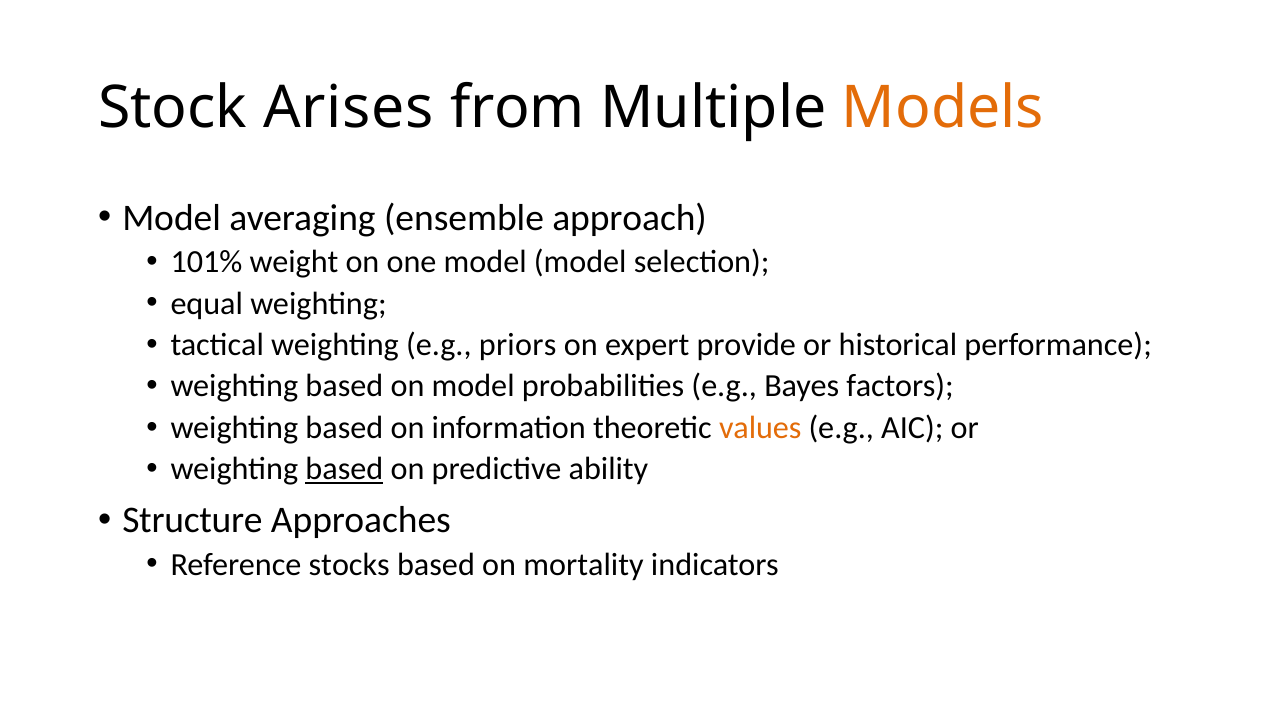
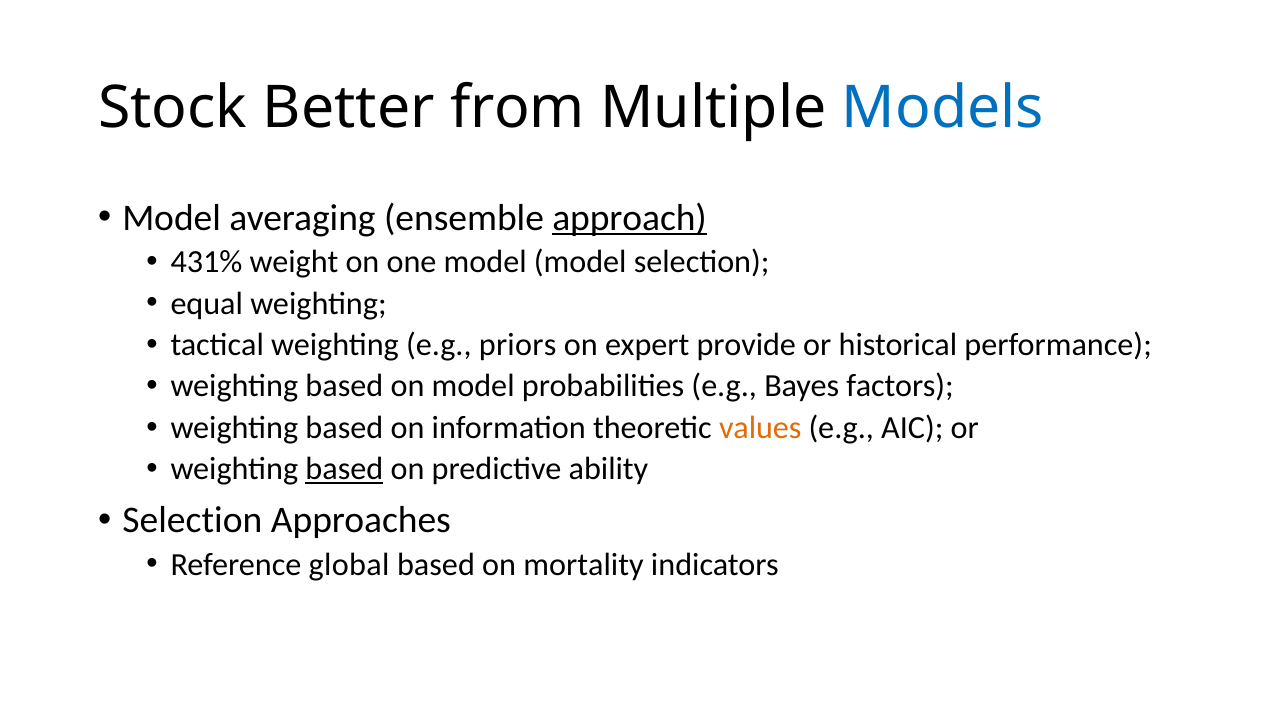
Arises: Arises -> Better (349, 108)
Models colour: orange -> blue (943, 108)
approach underline: none -> present (630, 218)
101%: 101% -> 431% (206, 262)
Structure: Structure -> Selection (192, 520)
stocks: stocks -> global (349, 564)
